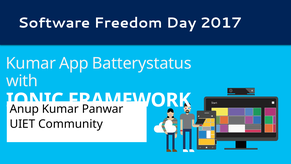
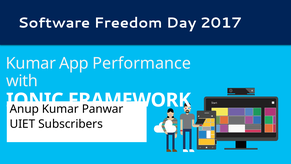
Batterystatus: Batterystatus -> Performance (142, 63)
Community: Community -> Subscribers (71, 124)
